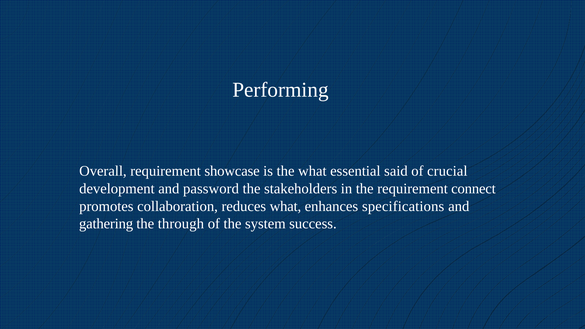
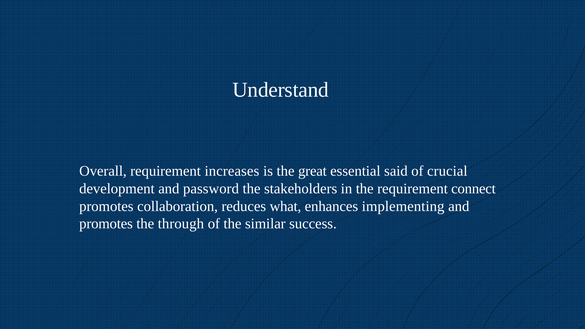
Performing: Performing -> Understand (281, 90)
showcase: showcase -> increases (232, 171)
the what: what -> great (312, 171)
specifications: specifications -> implementing (403, 206)
gathering: gathering -> promotes (106, 224)
system: system -> similar (265, 224)
